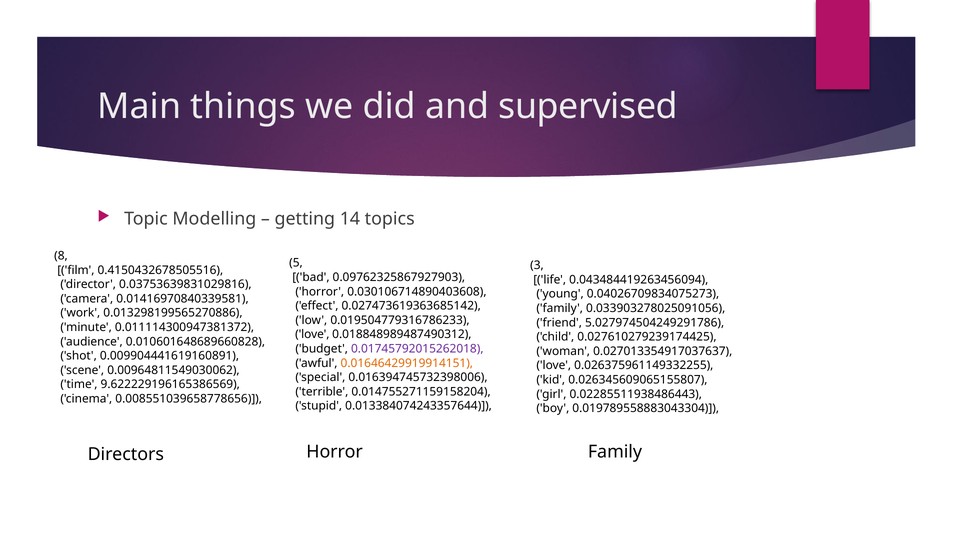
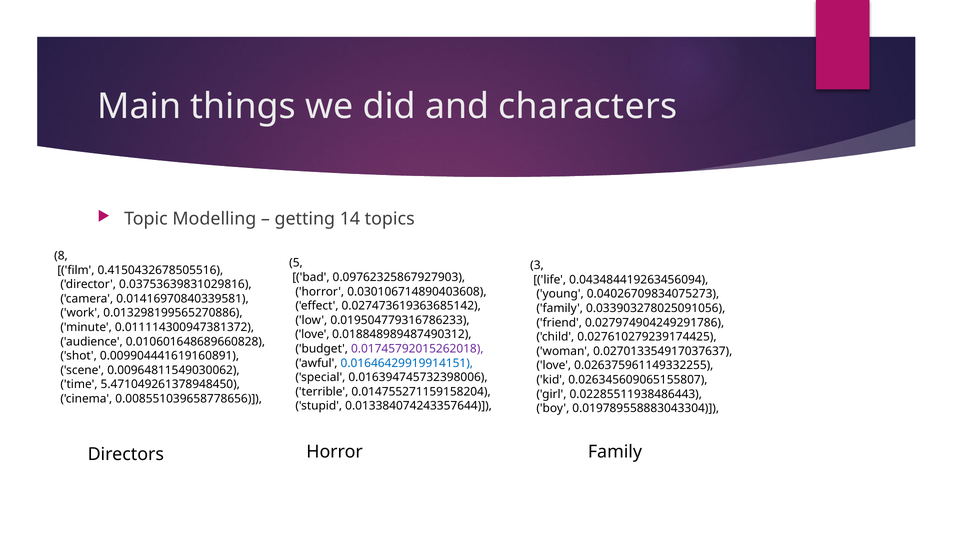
supervised: supervised -> characters (588, 106)
5.027974504249291786: 5.027974504249291786 -> 0.027974904249291786 (655, 323)
0.01646429919914151 colour: orange -> blue (407, 363)
9.622229196165386569: 9.622229196165386569 -> 5.471049261378948450 (170, 385)
